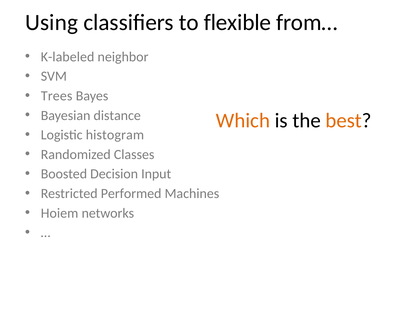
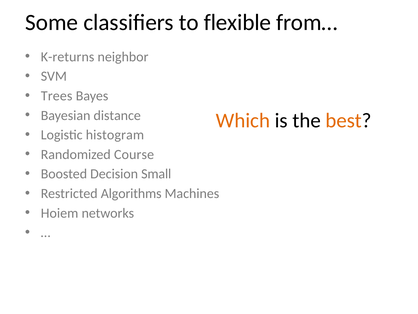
Using: Using -> Some (52, 23)
K-labeled: K-labeled -> K-returns (68, 57)
Classes: Classes -> Course (134, 154)
Input: Input -> Small (156, 174)
Performed: Performed -> Algorithms (131, 193)
